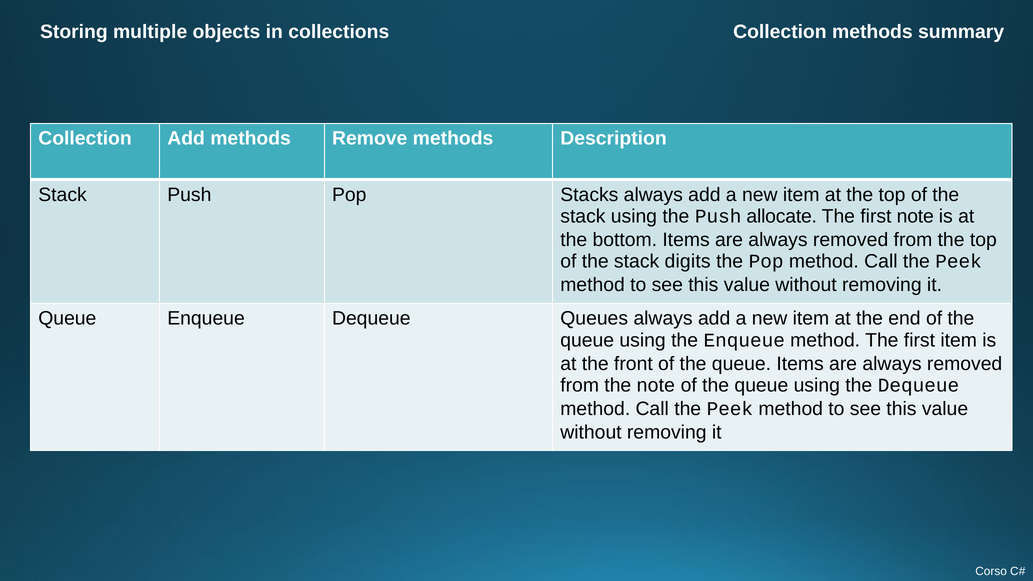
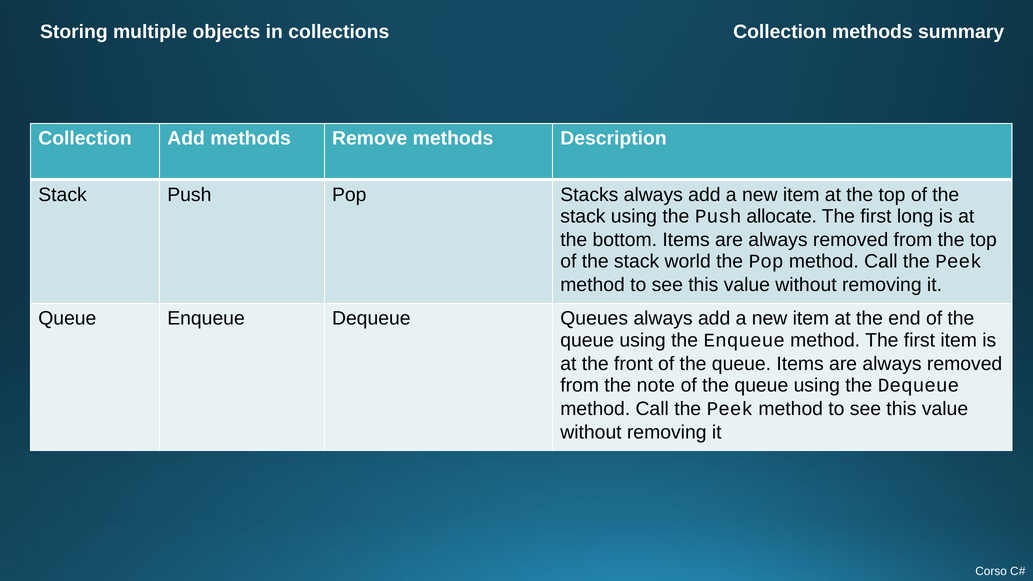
first note: note -> long (915, 216)
digits: digits -> world (688, 261)
